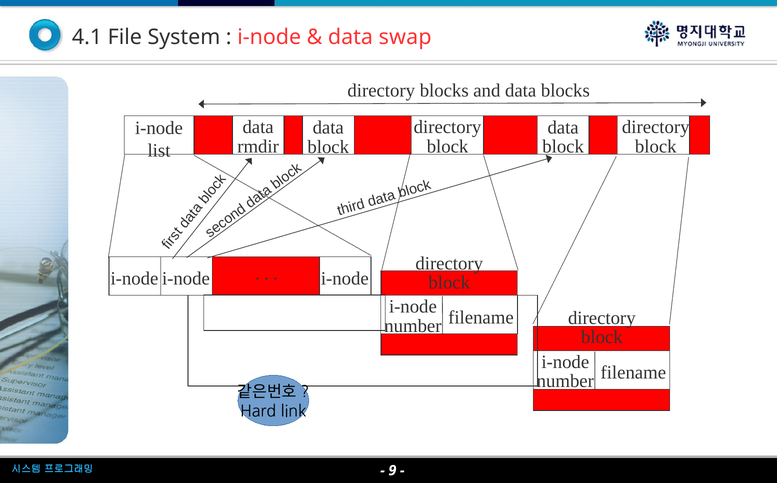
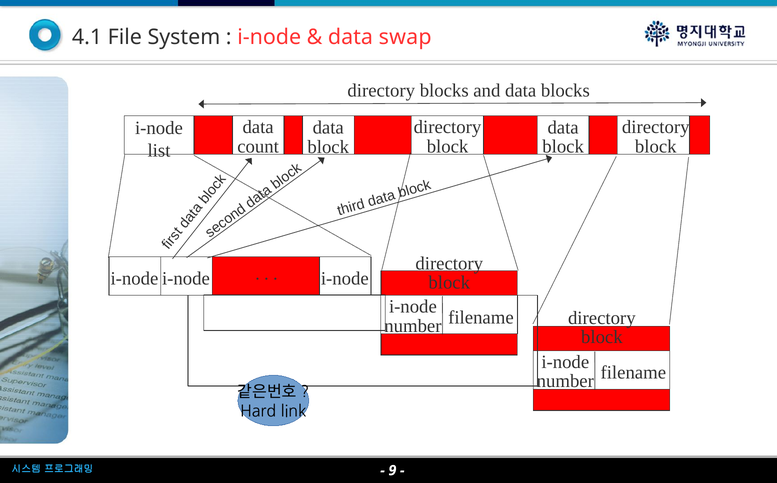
rmdir: rmdir -> count (258, 146)
